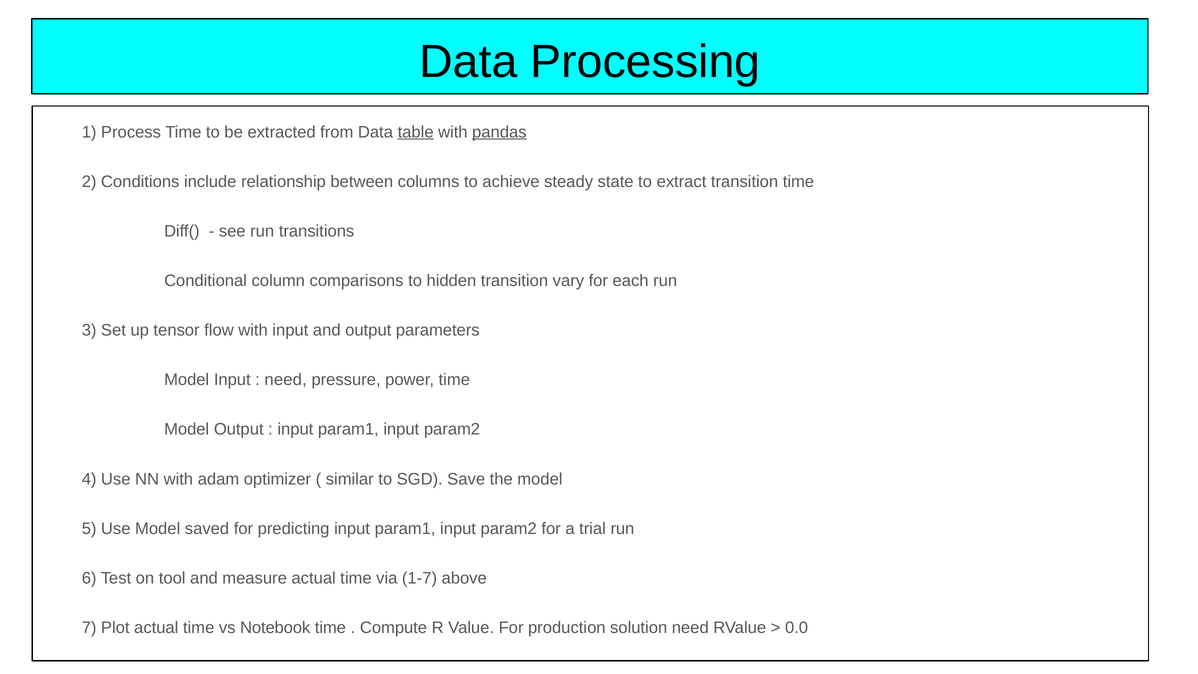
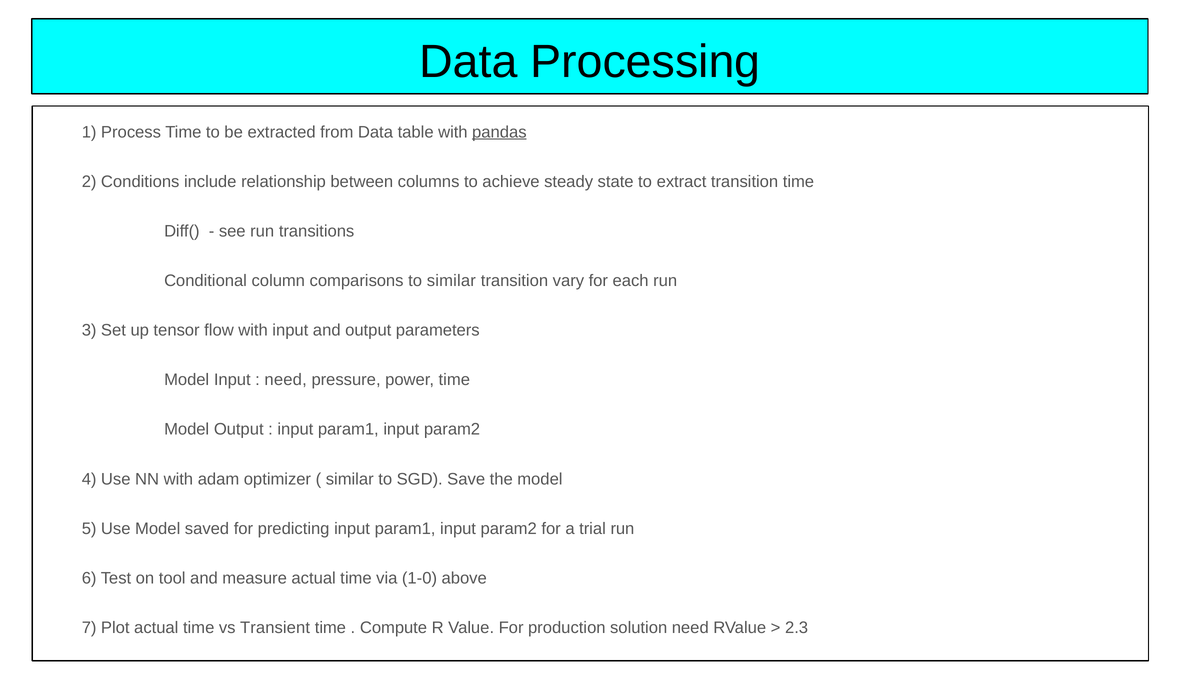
table underline: present -> none (416, 132)
to hidden: hidden -> similar (451, 281)
1-7: 1-7 -> 1-0 (419, 578)
Notebook: Notebook -> Transient (275, 628)
0.0: 0.0 -> 2.3 (797, 628)
